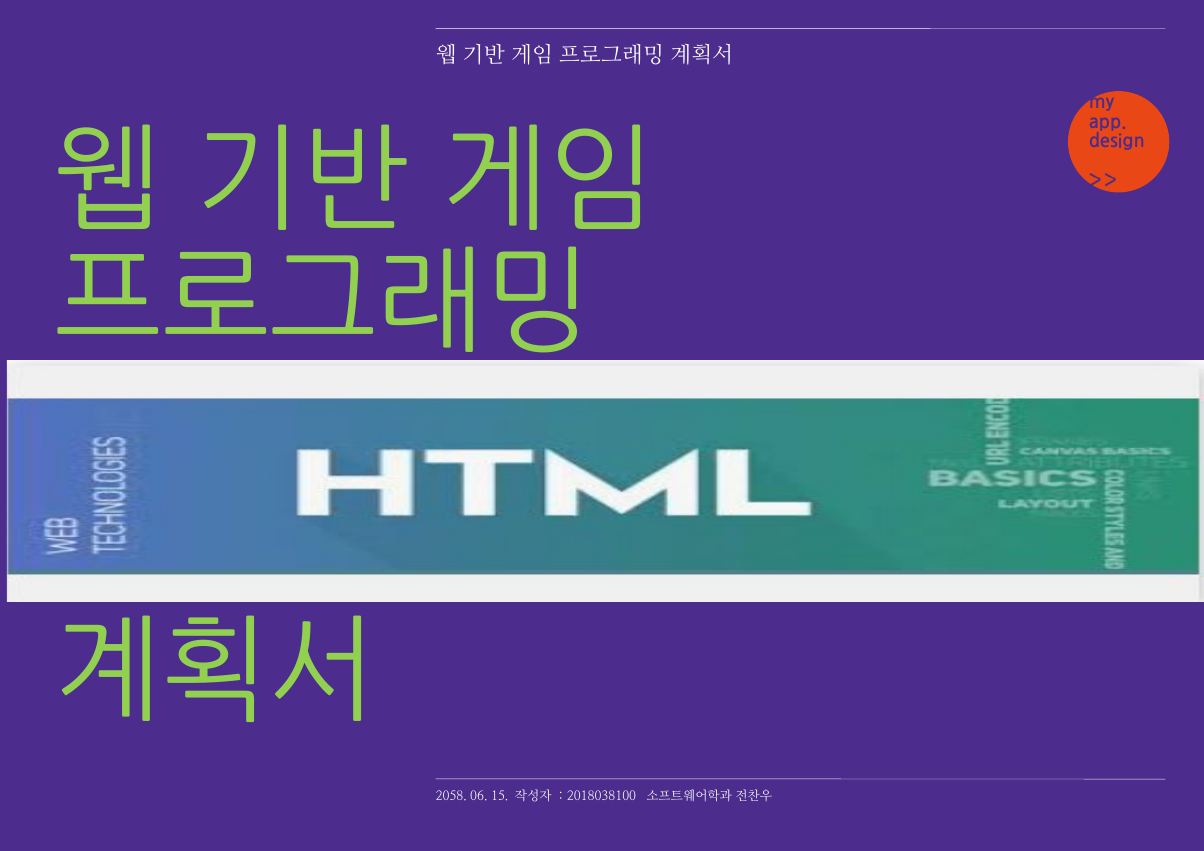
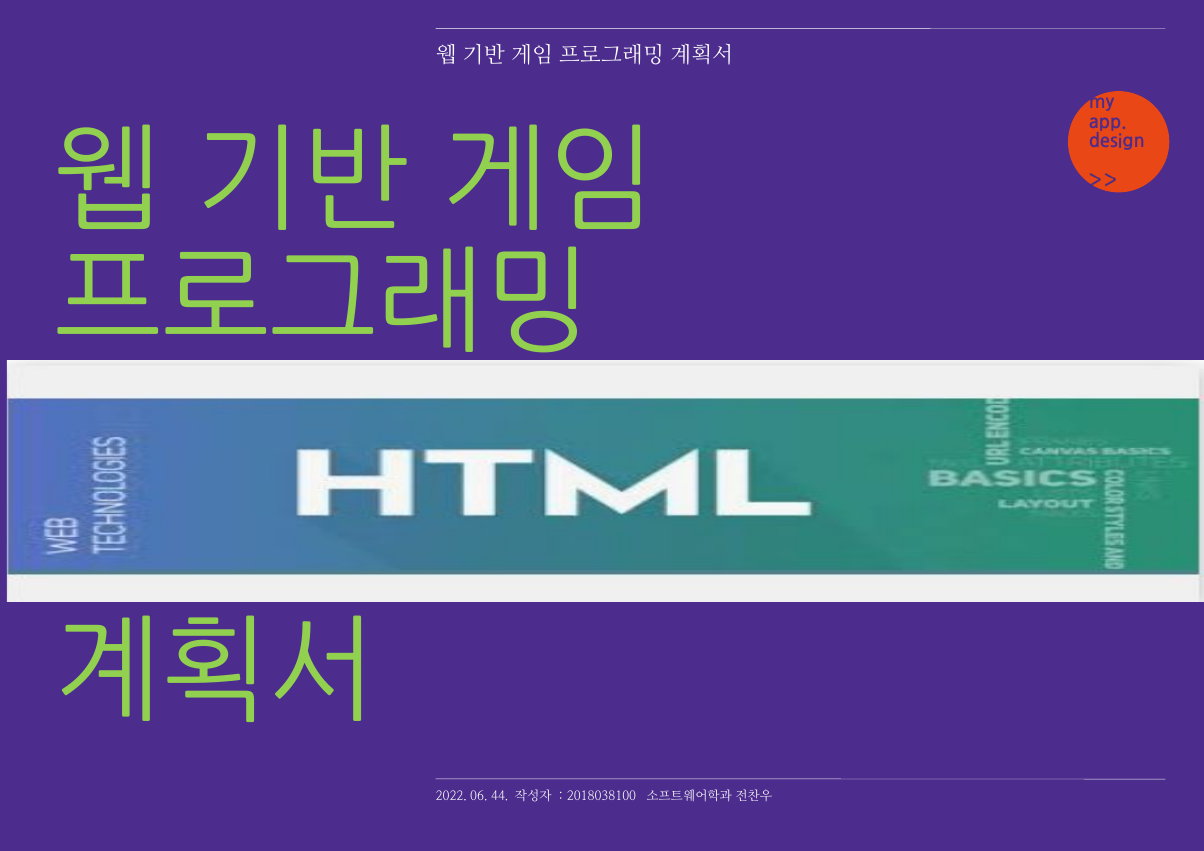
2058: 2058 -> 2022 (451, 796)
15: 15 -> 44 (500, 796)
